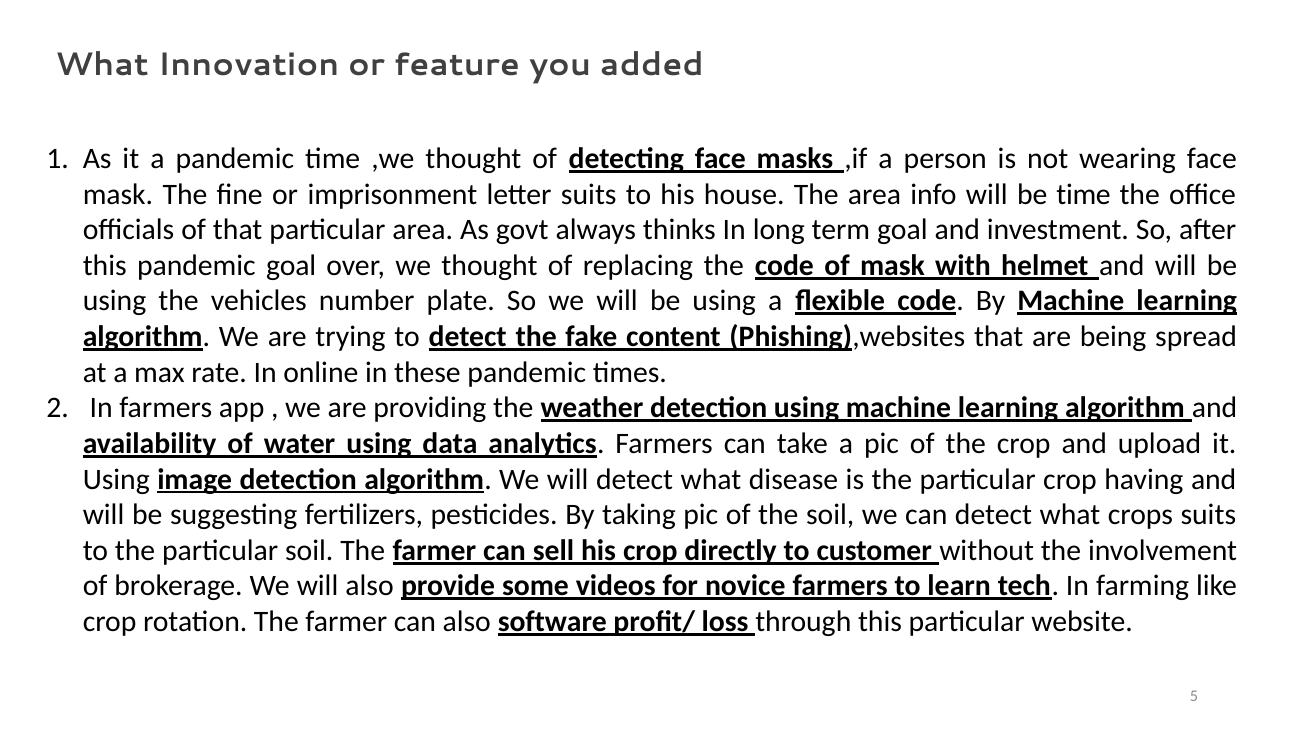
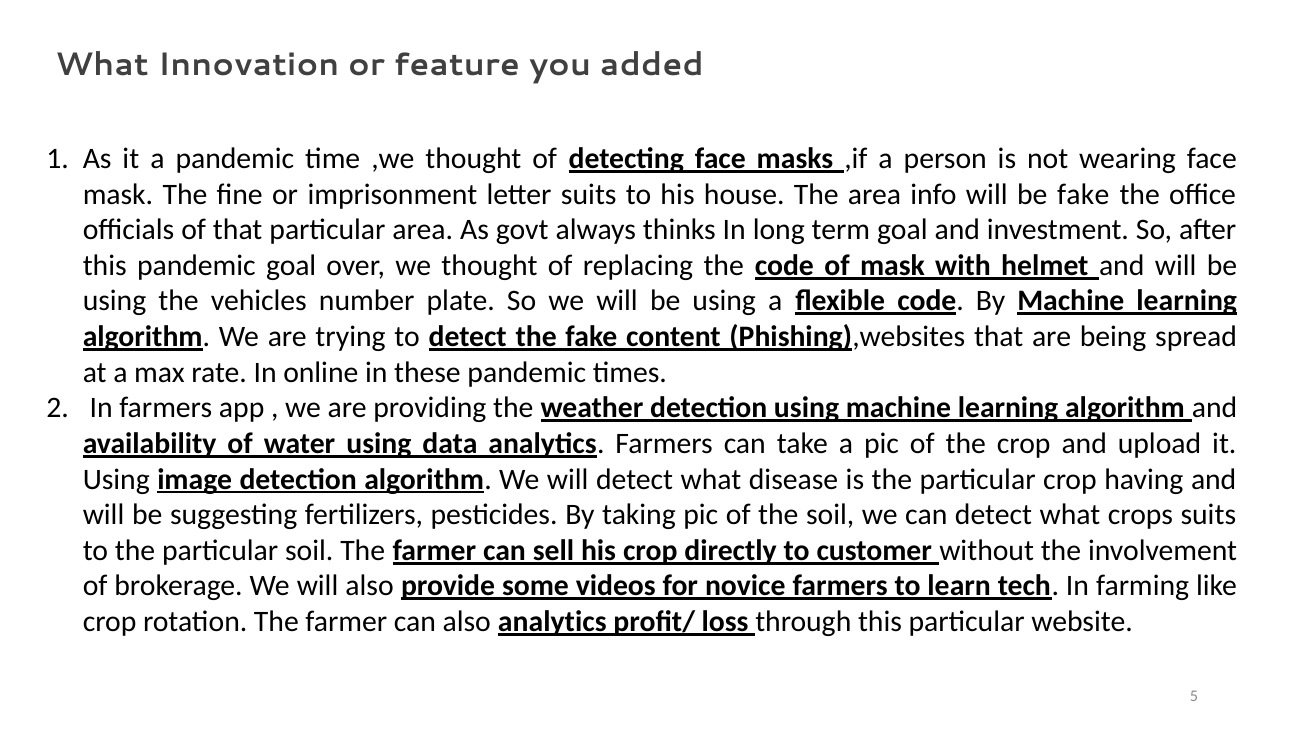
be time: time -> fake (1083, 194)
also software: software -> analytics (552, 622)
